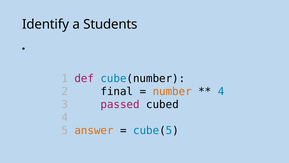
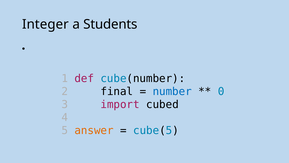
Identify: Identify -> Integer (45, 24)
number colour: orange -> blue (172, 91)
4: 4 -> 0 (221, 91)
passed: passed -> import (120, 104)
